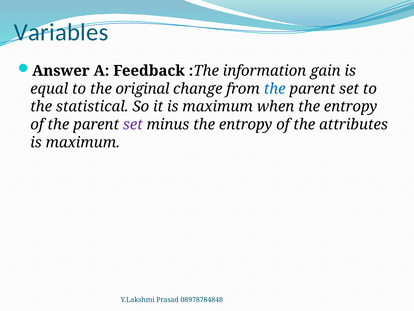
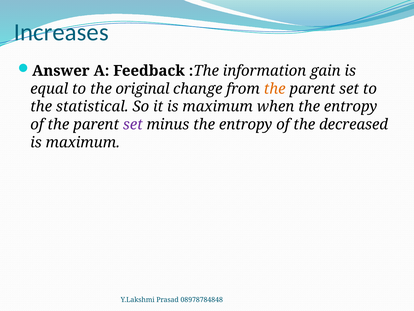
Variables: Variables -> Increases (61, 32)
the colour: blue -> orange (275, 89)
attributes: attributes -> decreased (354, 124)
